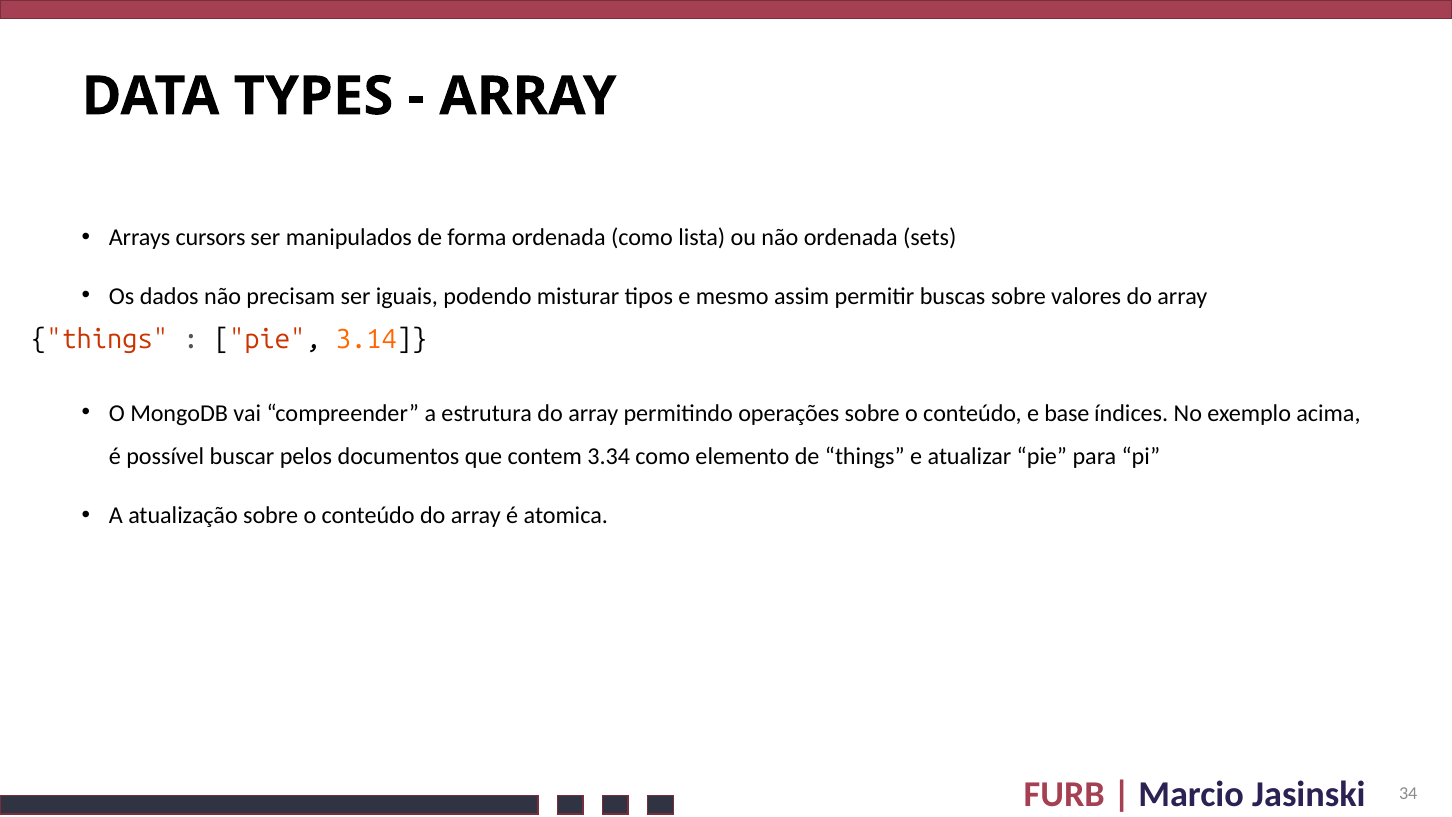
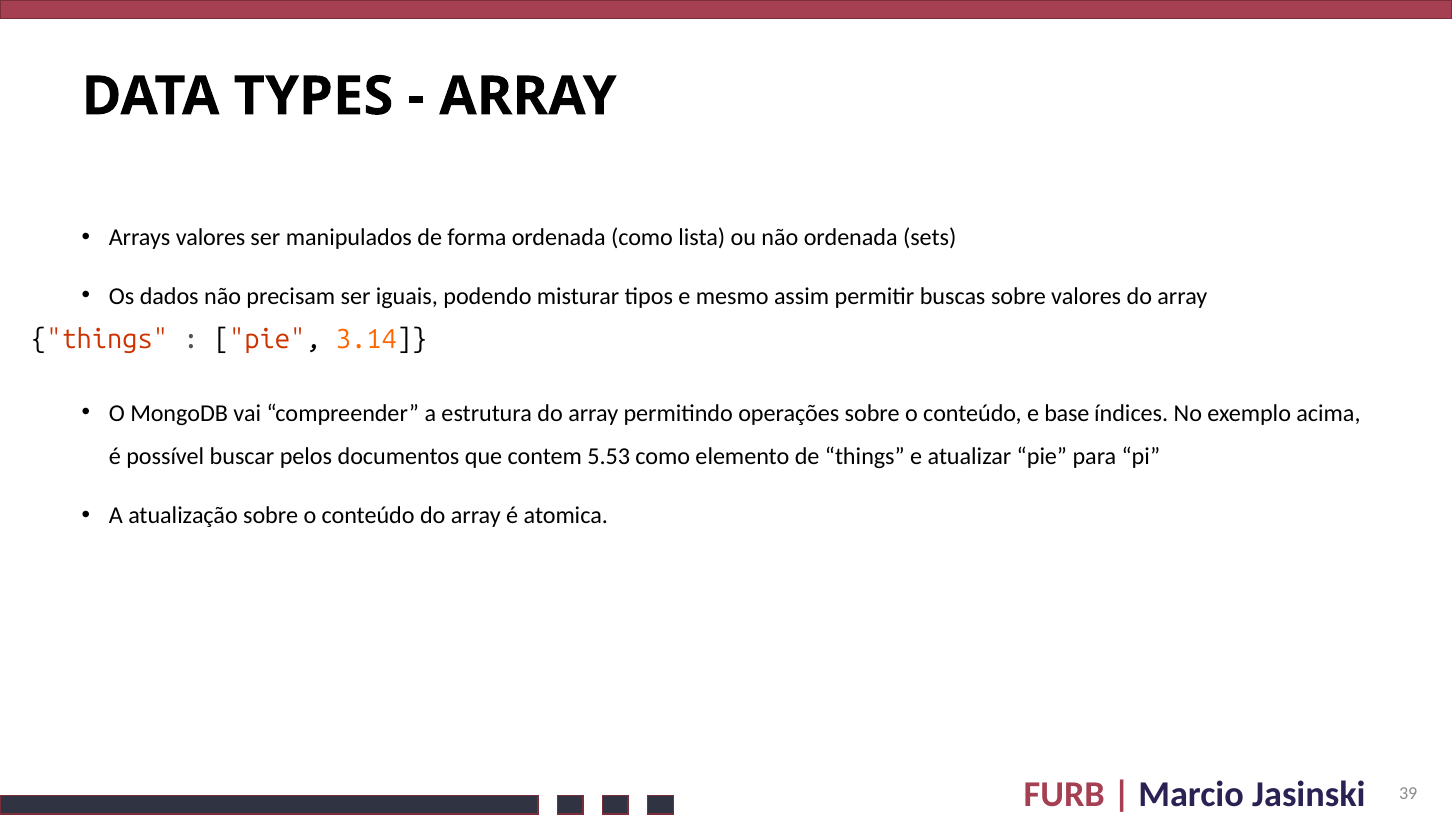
Arrays cursors: cursors -> valores (211, 237)
3.34: 3.34 -> 5.53 (609, 457)
34: 34 -> 39 (1408, 793)
